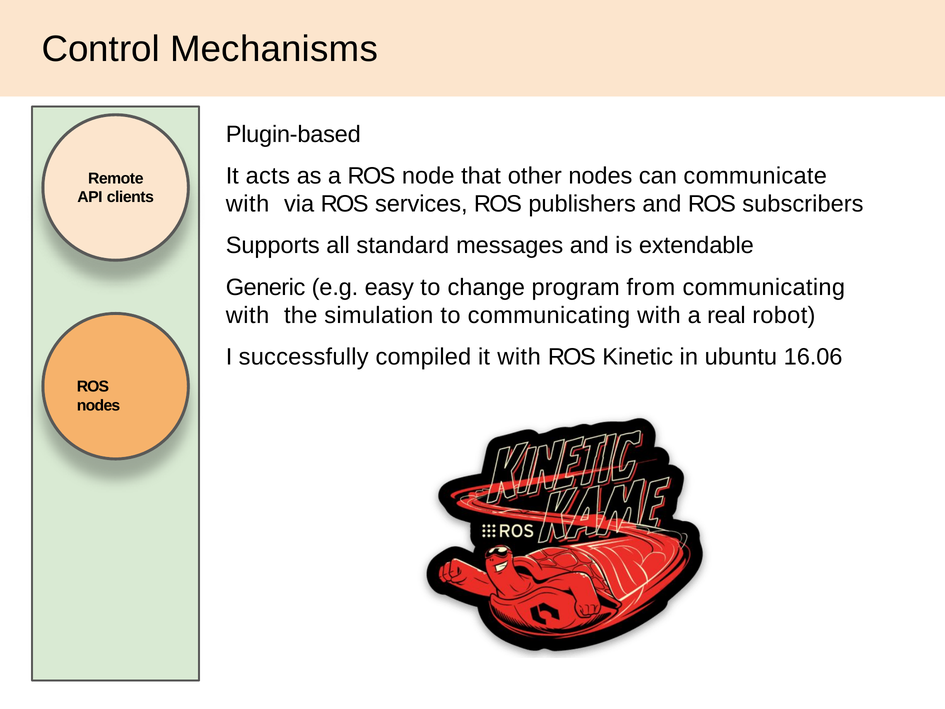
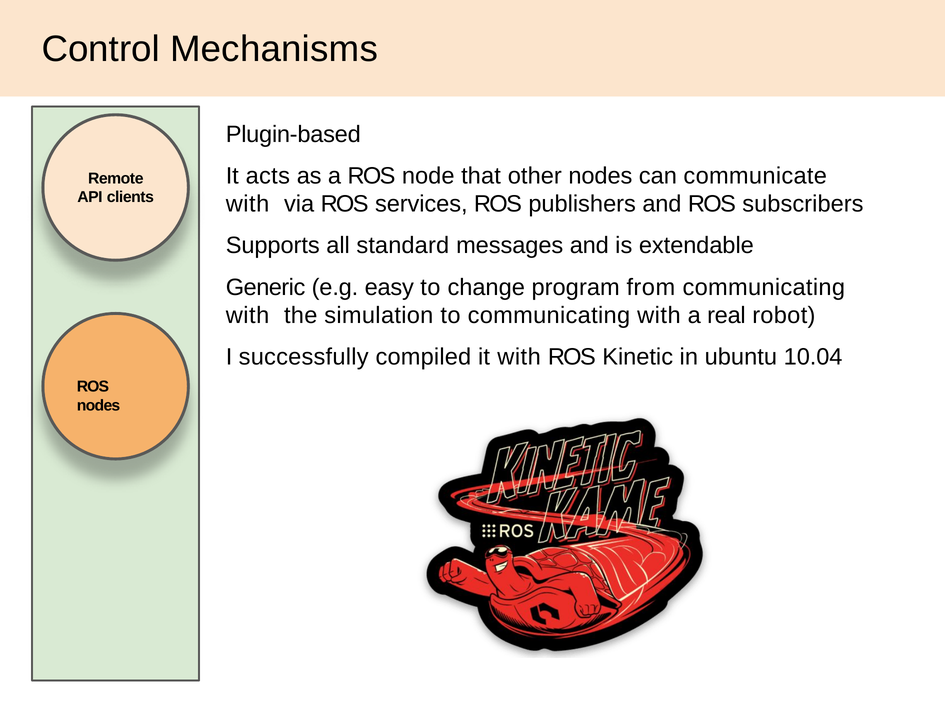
16.06: 16.06 -> 10.04 (813, 357)
